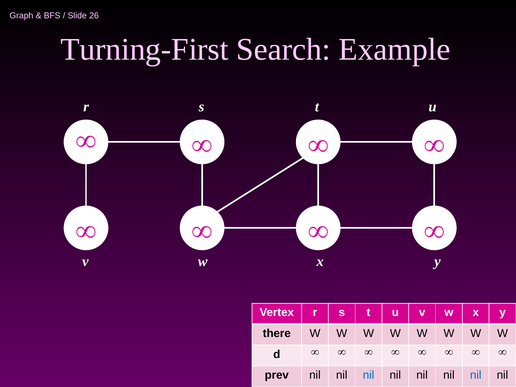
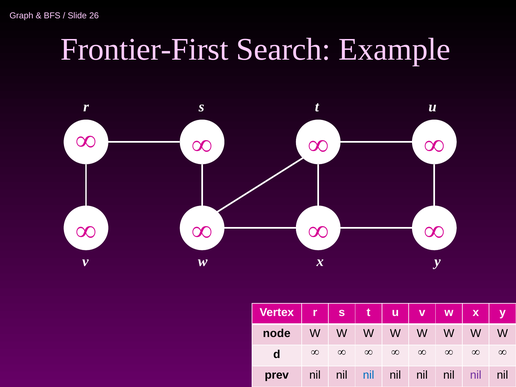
Turning-First: Turning-First -> Frontier-First (144, 49)
there: there -> node (277, 333)
nil colour: blue -> purple (476, 375)
